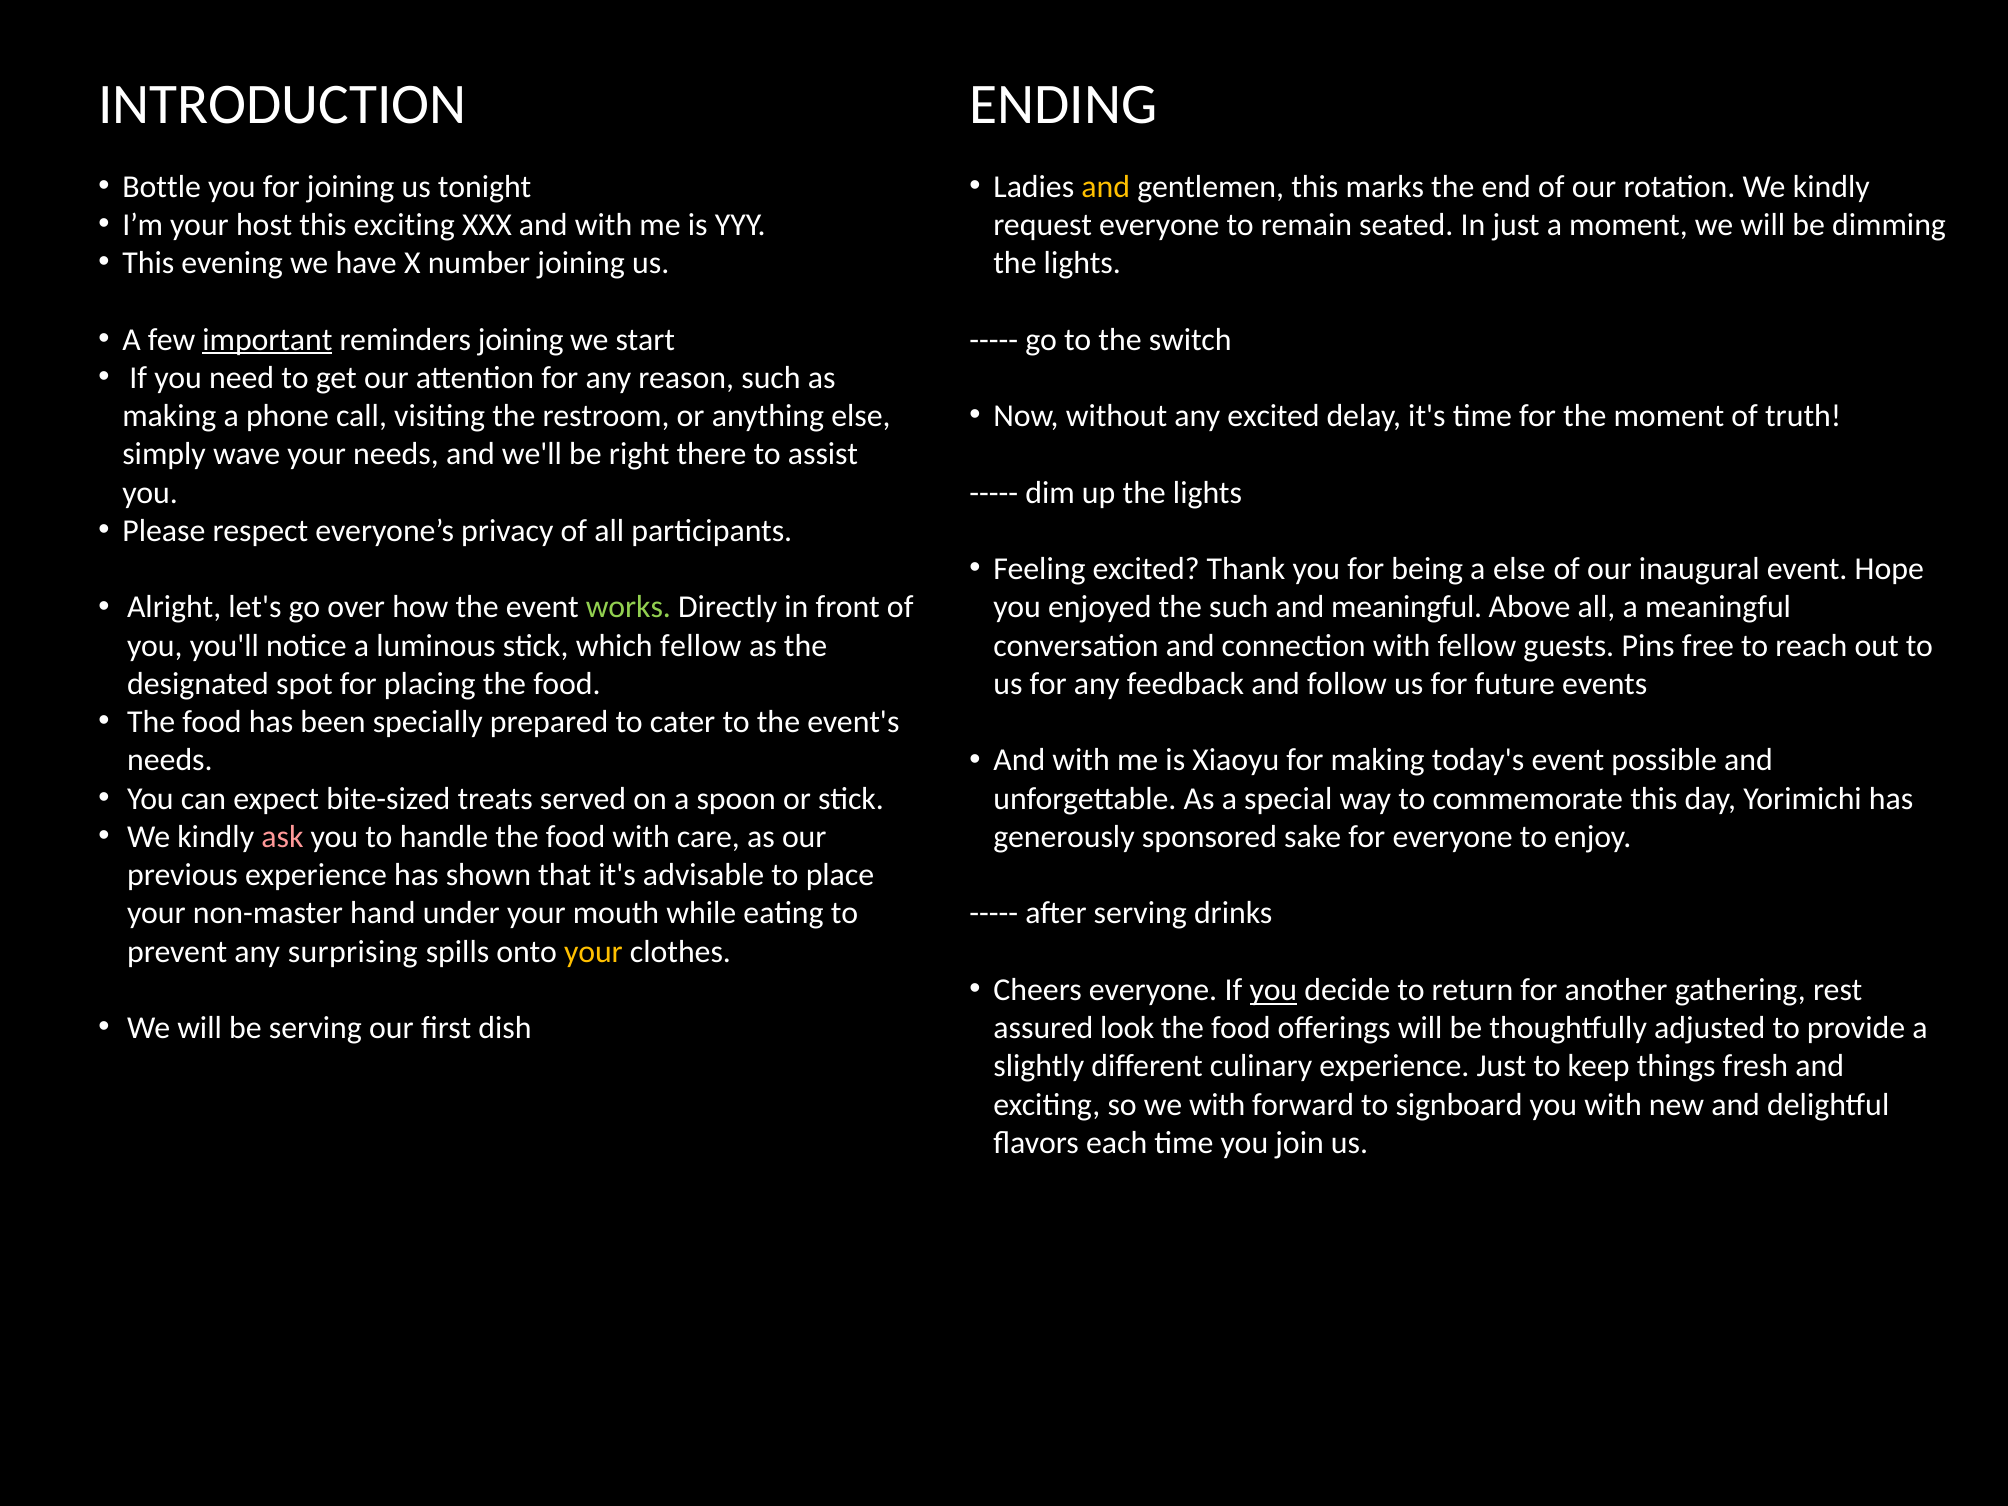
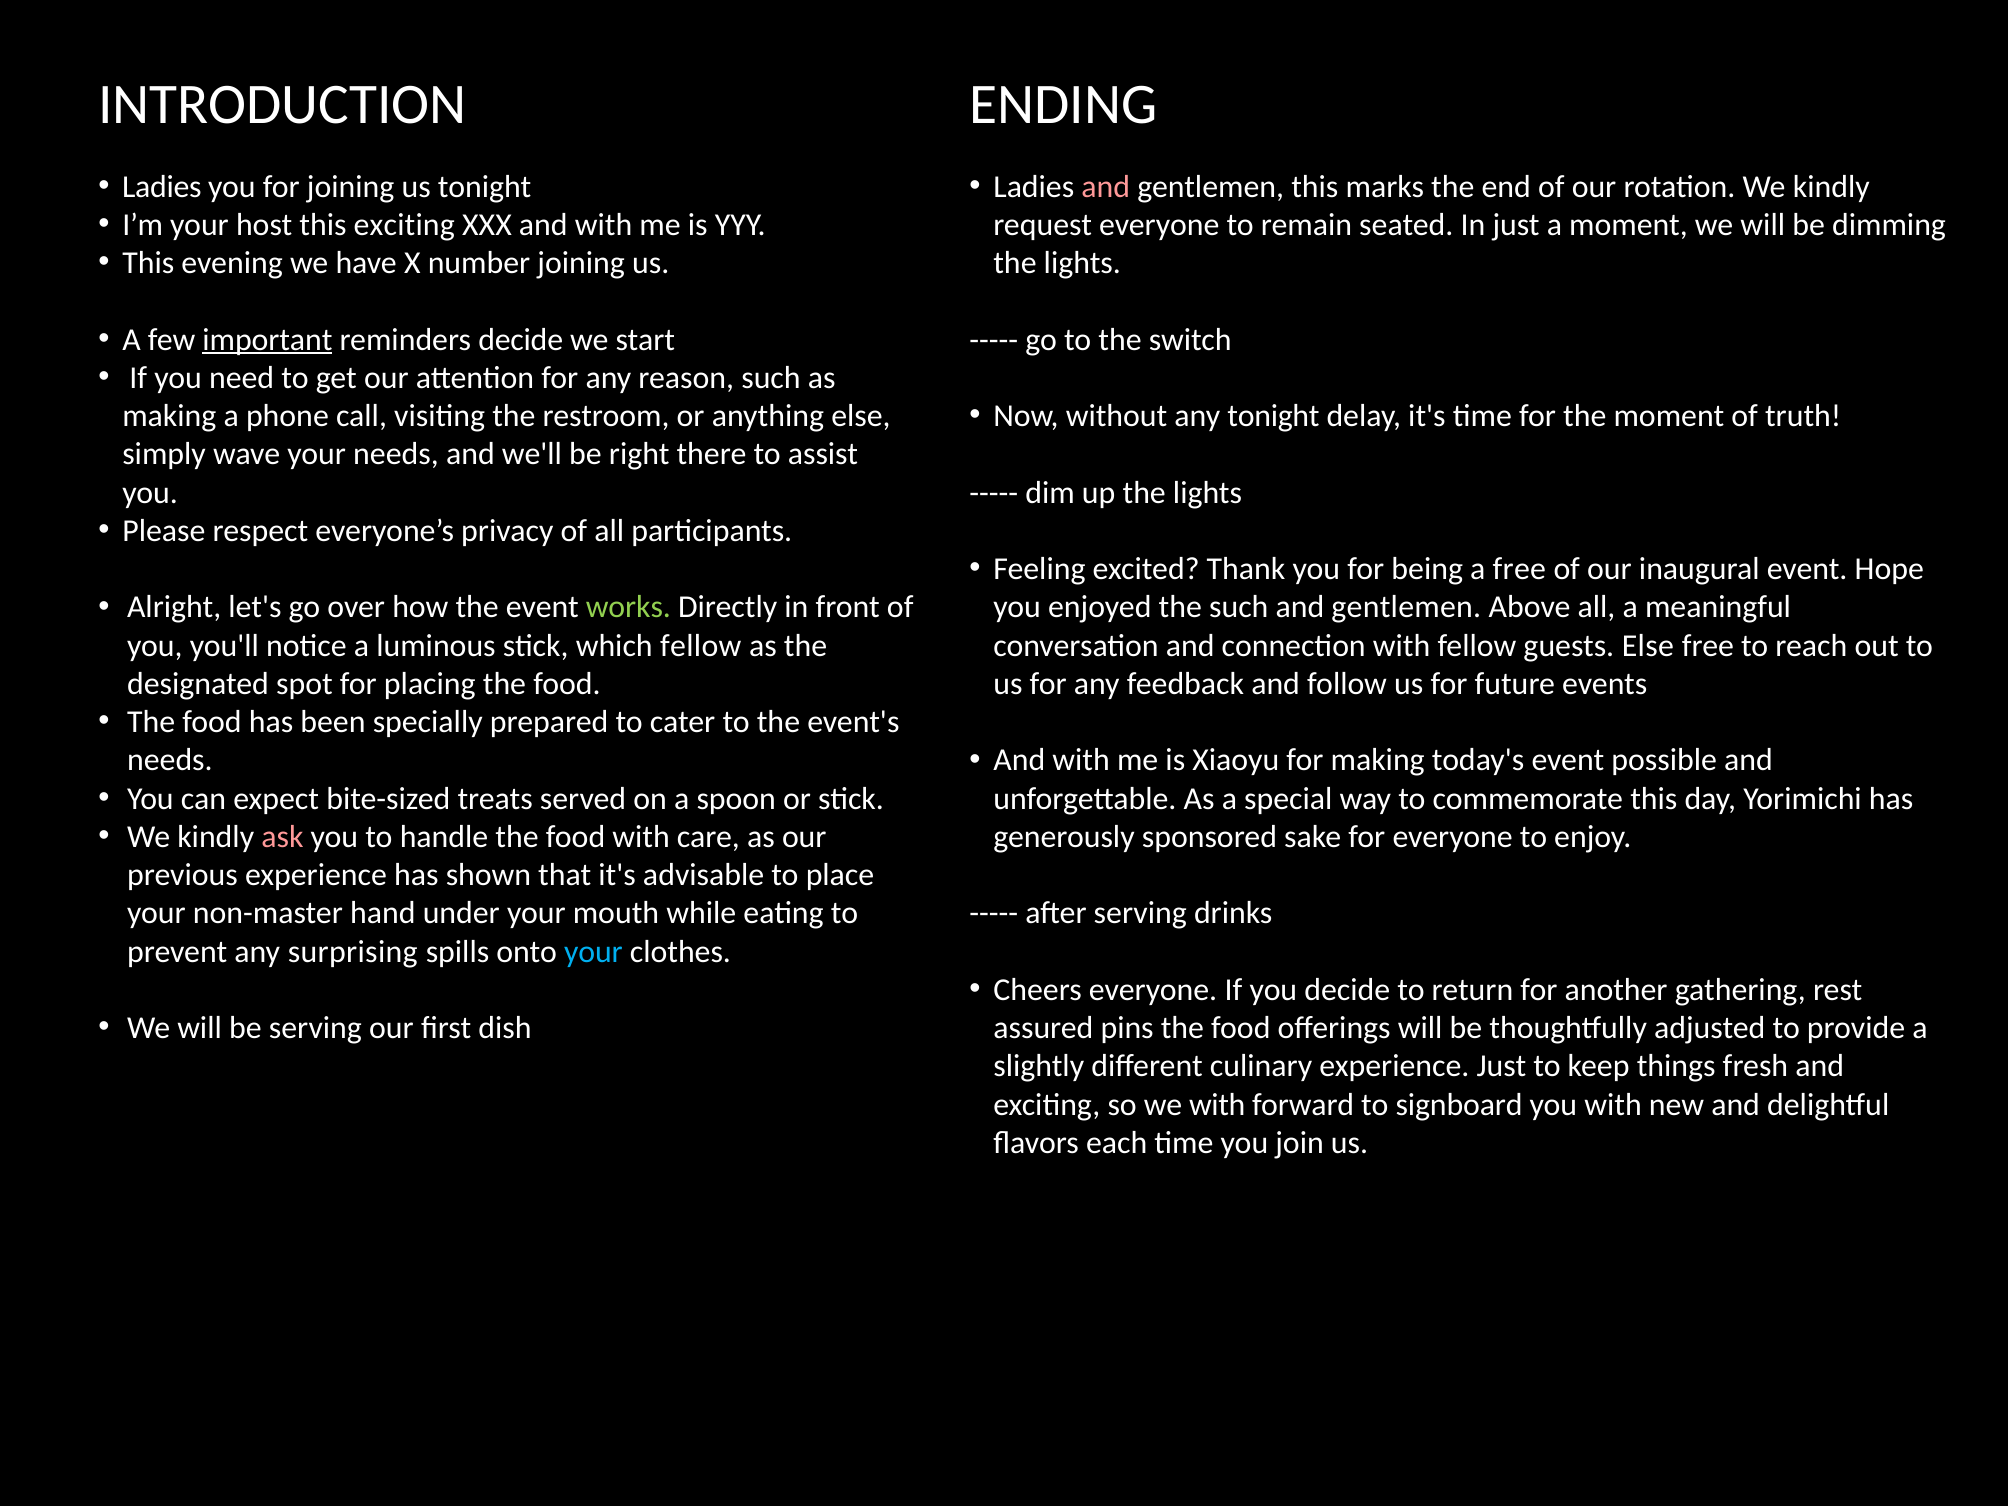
Bottle: Bottle -> Ladies (162, 187)
and colour: yellow -> pink (1106, 187)
reminders joining: joining -> decide (521, 340)
any excited: excited -> tonight (1274, 416)
a else: else -> free (1519, 569)
meaningful: meaningful -> gentlemen (1406, 607)
guests Pins: Pins -> Else (1648, 646)
your colour: yellow -> light blue (593, 952)
you underline: present -> none (1273, 990)
look: look -> pins (1127, 1028)
